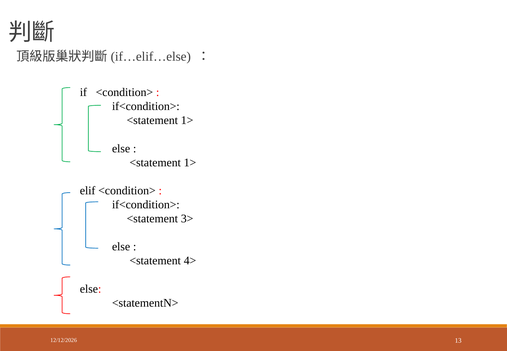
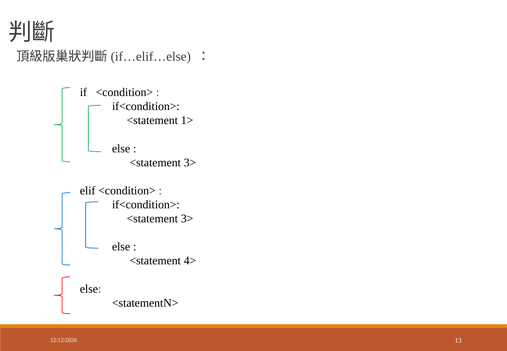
1>: 1> -> 3> (190, 163)
